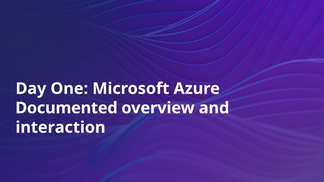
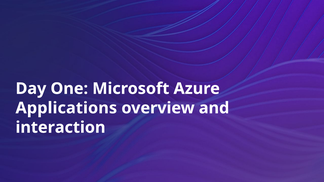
Documented: Documented -> Applications (66, 108)
